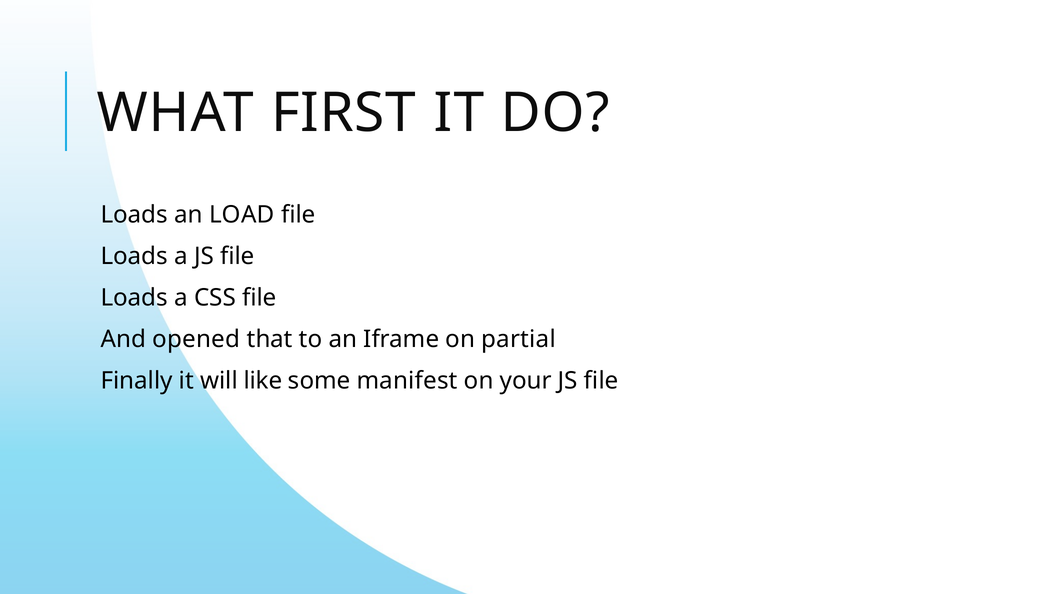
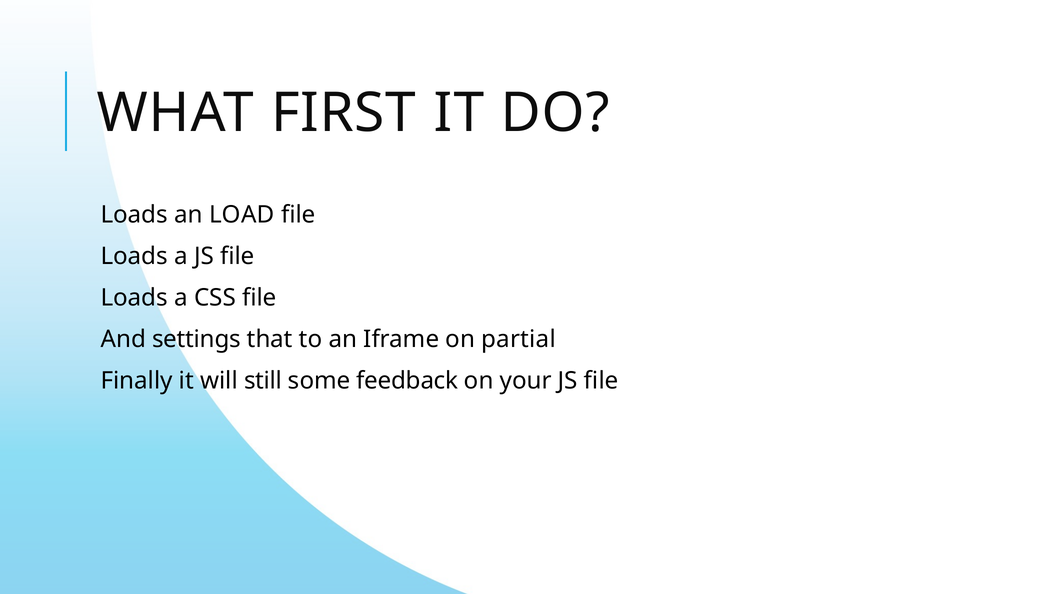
opened: opened -> settings (196, 340)
like: like -> still (263, 381)
manifest: manifest -> feedback (407, 381)
